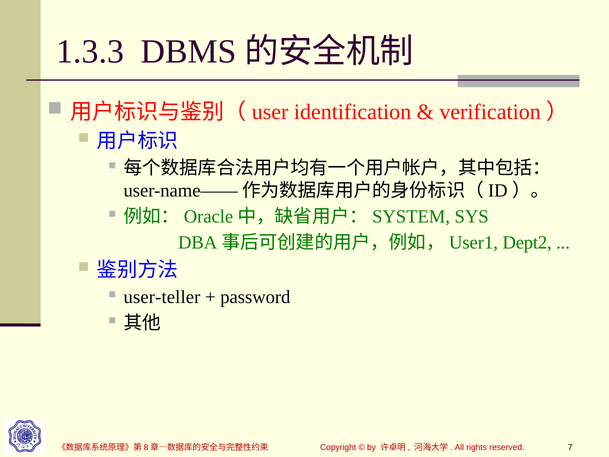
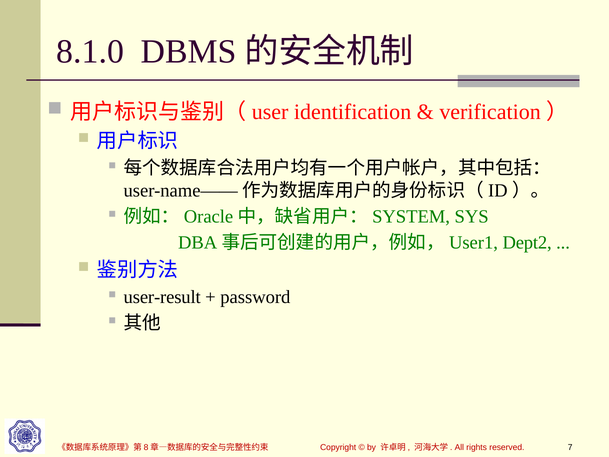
1.3.3: 1.3.3 -> 8.1.0 (90, 51)
user-teller: user-teller -> user-result (162, 297)
